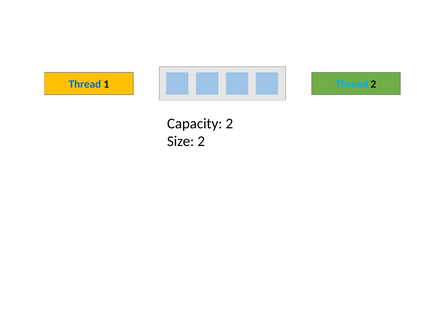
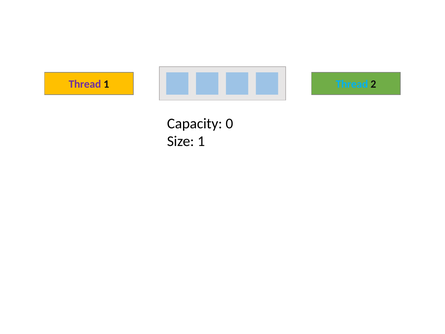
Thread colour: blue -> purple (85, 84)
Capacity 2: 2 -> 0 (229, 123)
Size 2: 2 -> 1 (201, 141)
